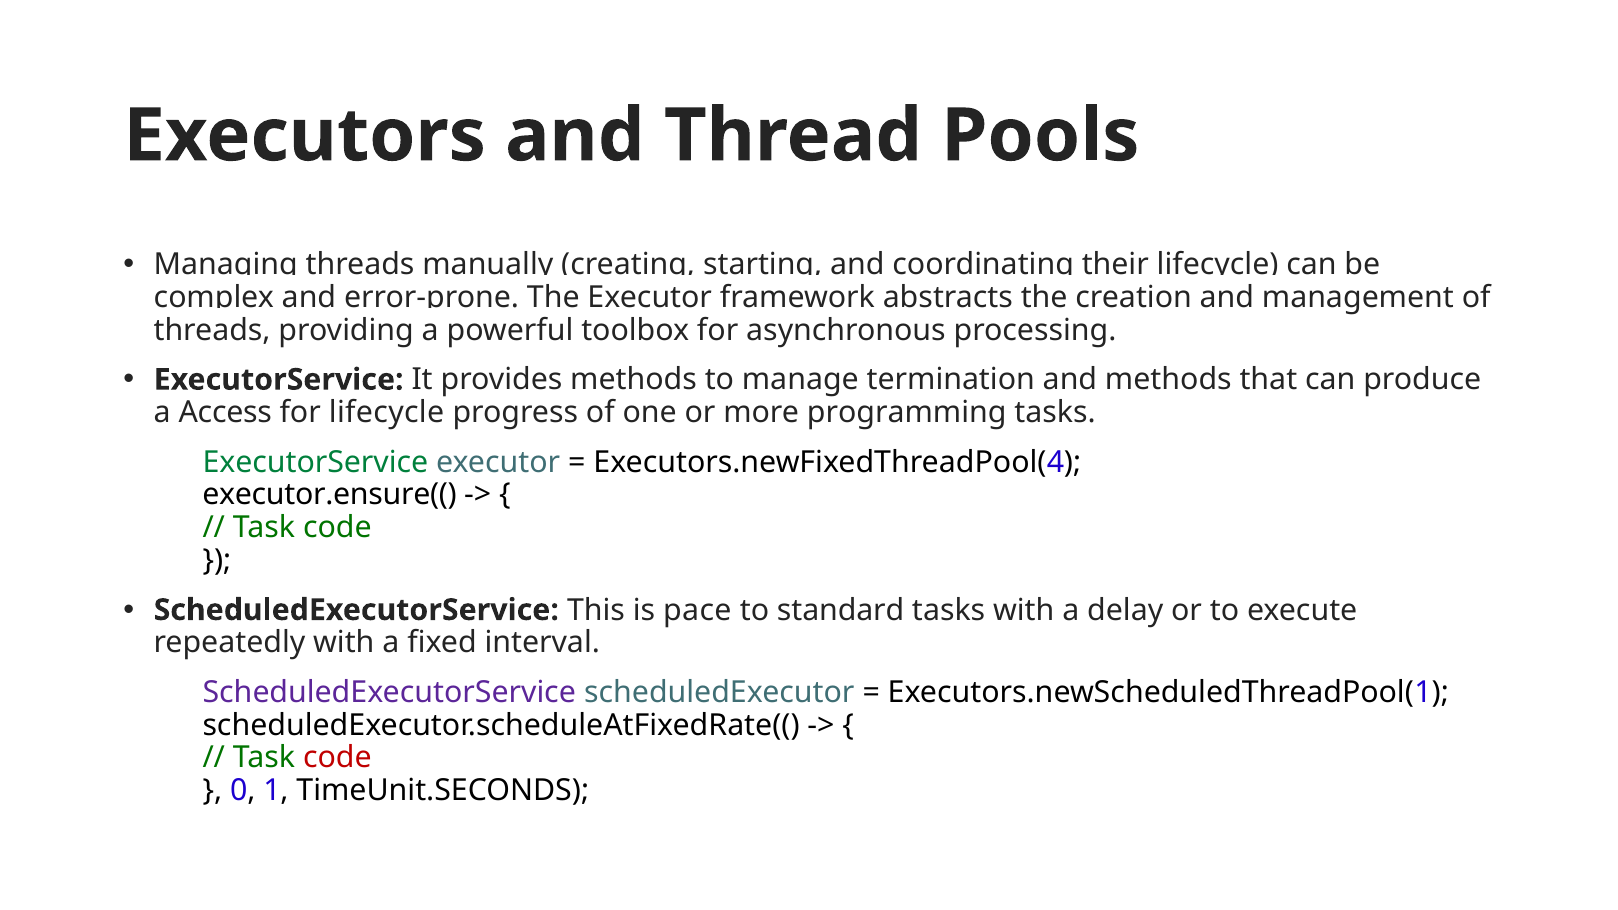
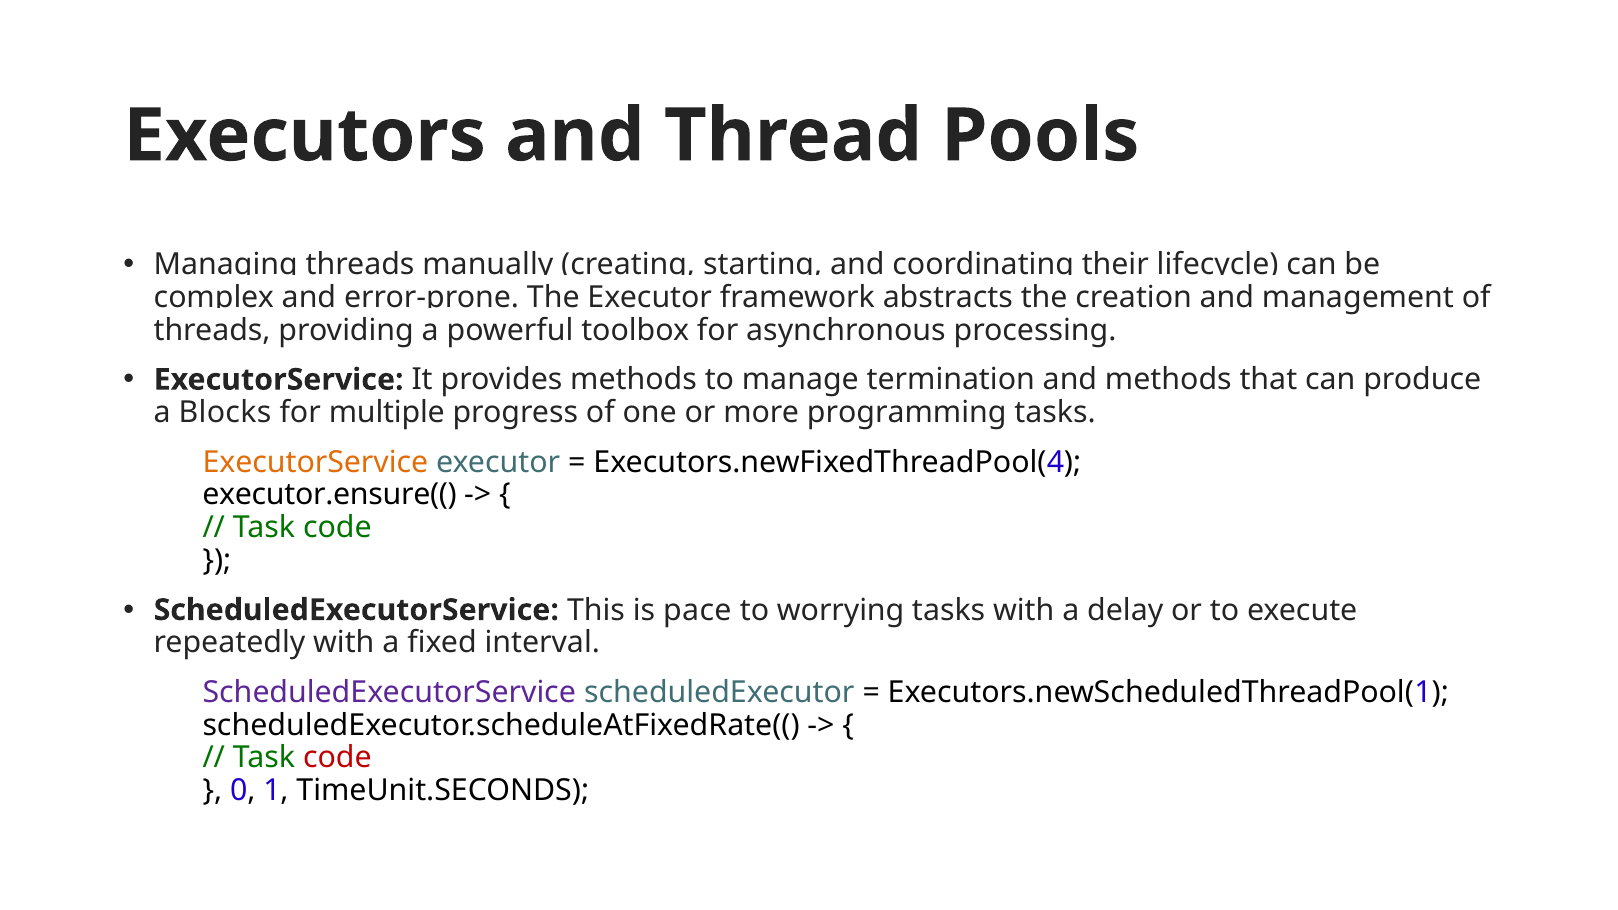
Access: Access -> Blocks (225, 413)
for lifecycle: lifecycle -> multiple (387, 413)
ExecutorService colour: green -> orange (315, 462)
standard: standard -> worrying (841, 610)
